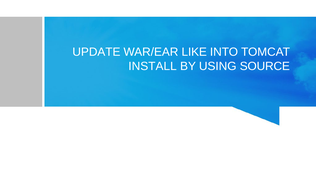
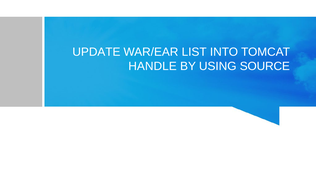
LIKE: LIKE -> LIST (194, 52)
INSTALL: INSTALL -> HANDLE (153, 66)
